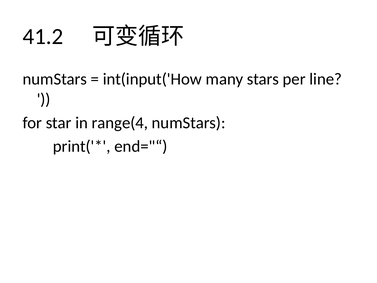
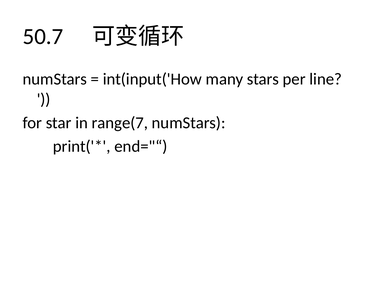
41.2: 41.2 -> 50.7 (43, 36)
range(4: range(4 -> range(7 (120, 123)
